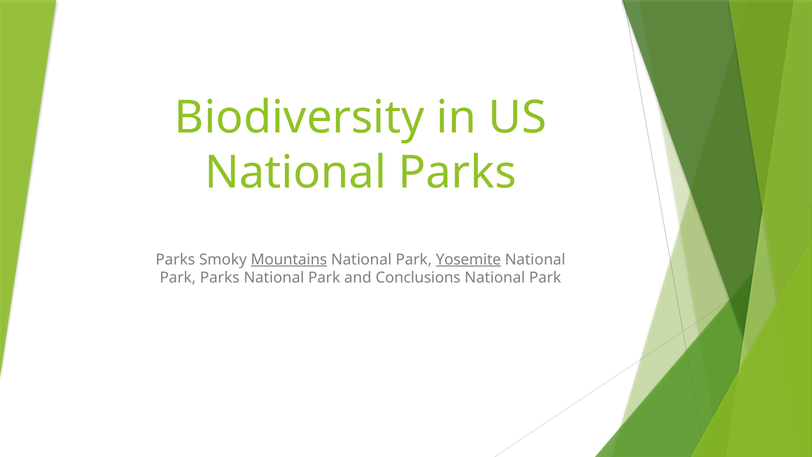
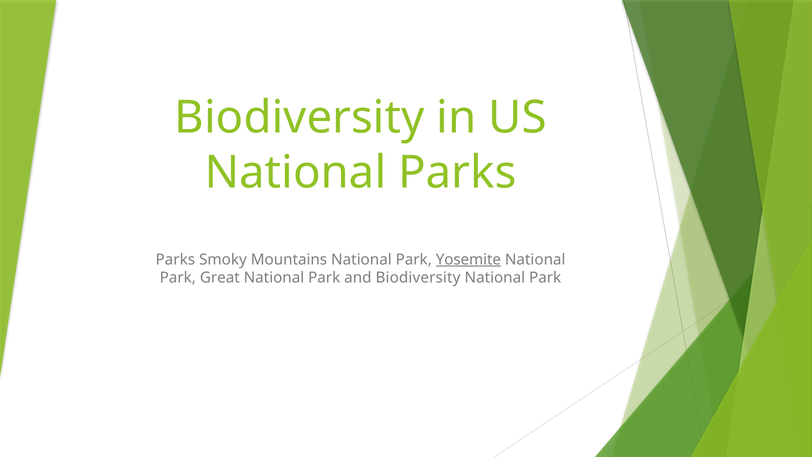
Mountains underline: present -> none (289, 259)
Park Parks: Parks -> Great (220, 278)
and Conclusions: Conclusions -> Biodiversity (418, 278)
